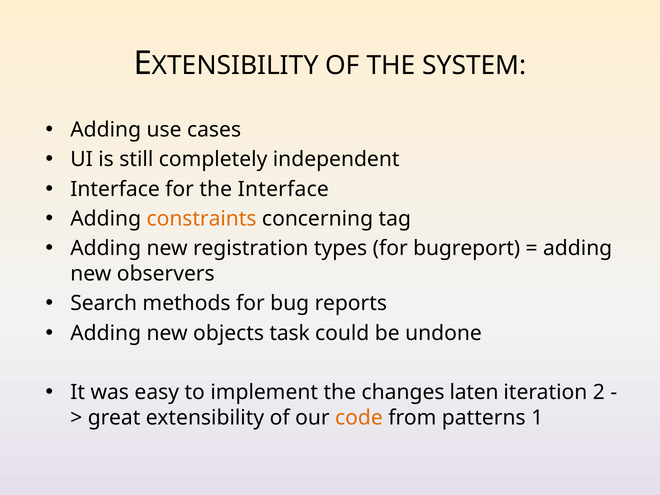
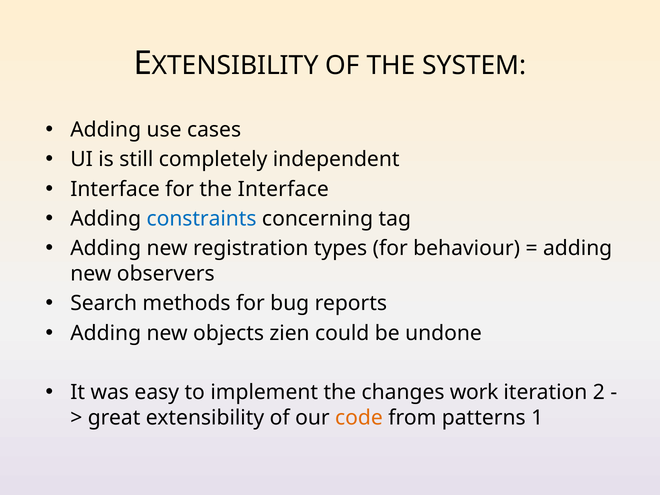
constraints colour: orange -> blue (202, 219)
bugreport: bugreport -> behaviour (467, 248)
task: task -> zien (290, 333)
laten: laten -> work (474, 392)
